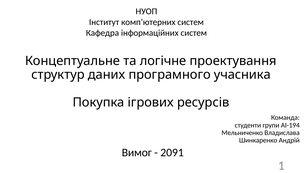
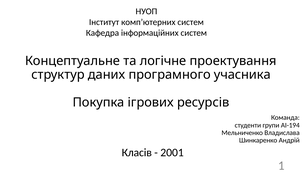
Вимог: Вимог -> Класів (137, 153)
2091: 2091 -> 2001 (172, 153)
